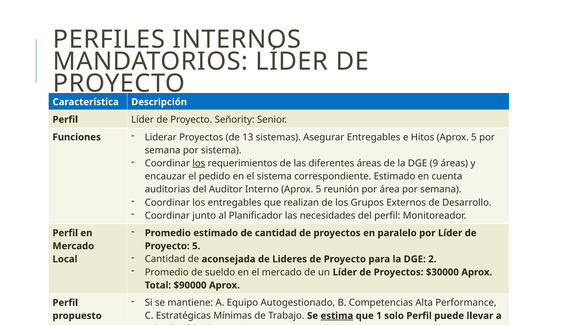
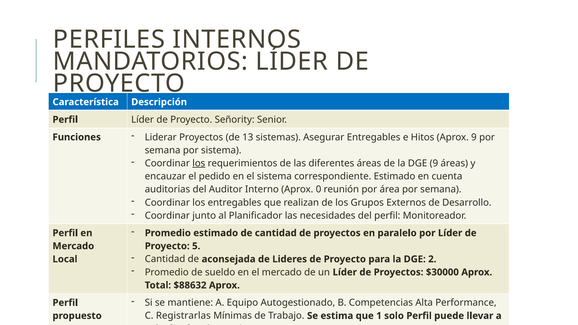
Hitos Aprox 5: 5 -> 9 (474, 137)
Interno Aprox 5: 5 -> 0 (319, 190)
$90000: $90000 -> $88632 (190, 285)
Estratégicas: Estratégicas -> Registrarlas (183, 316)
estima underline: present -> none (337, 316)
